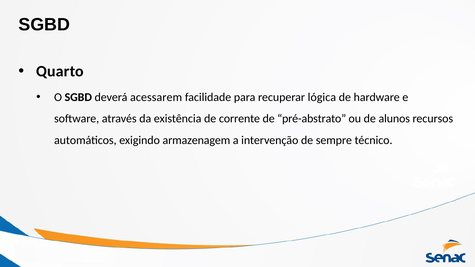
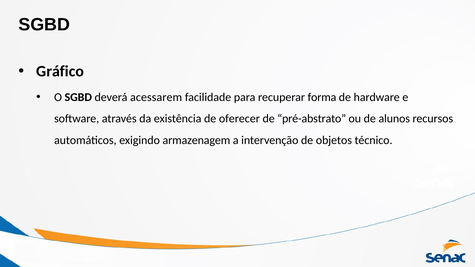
Quarto: Quarto -> Gráfico (60, 71)
lógica: lógica -> forma (322, 97)
corrente: corrente -> oferecer (239, 119)
sempre: sempre -> objetos (334, 140)
